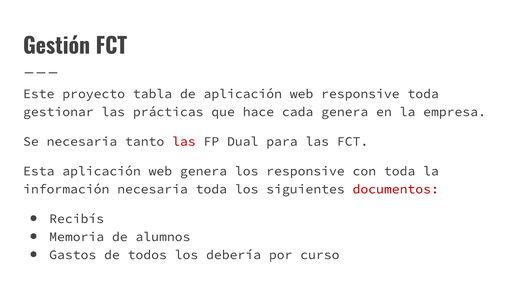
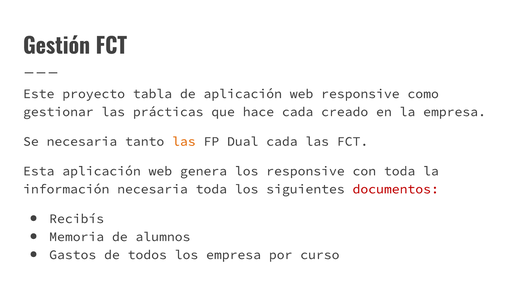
responsive toda: toda -> como (423, 94)
cada genera: genera -> creado (345, 112)
las colour: red -> orange (184, 142)
Dual para: para -> cada (282, 142)
los debería: debería -> empresa (234, 255)
